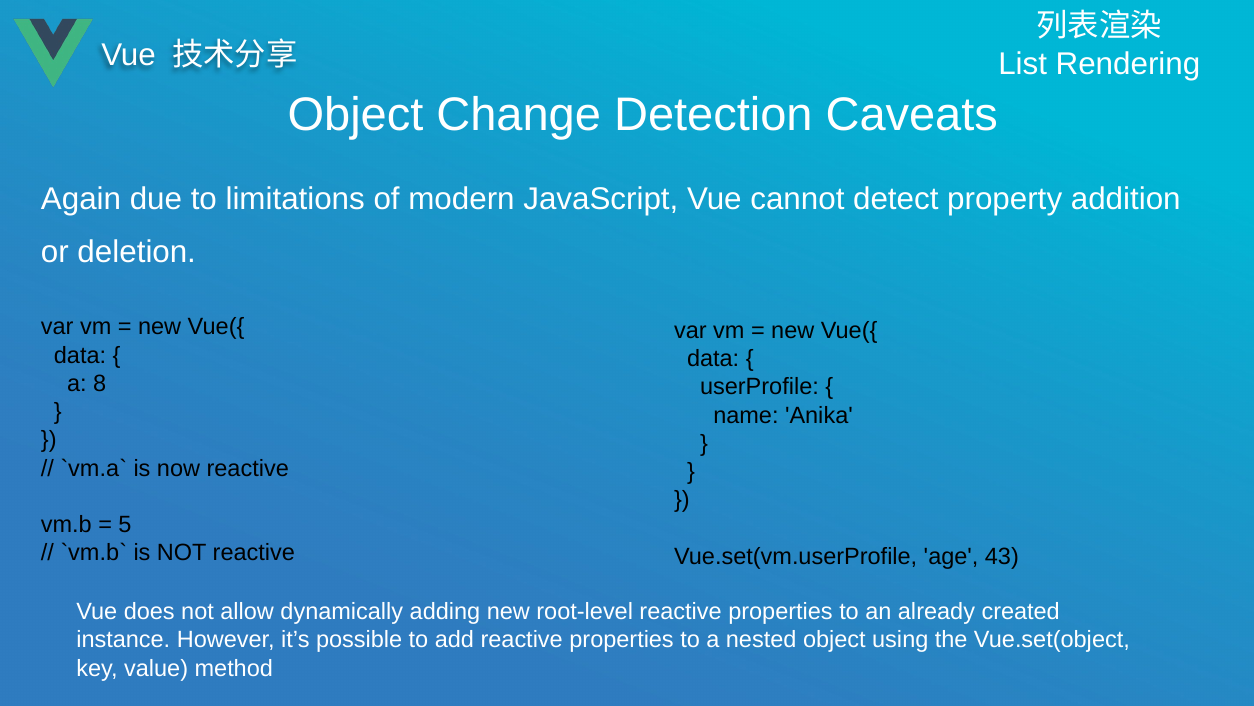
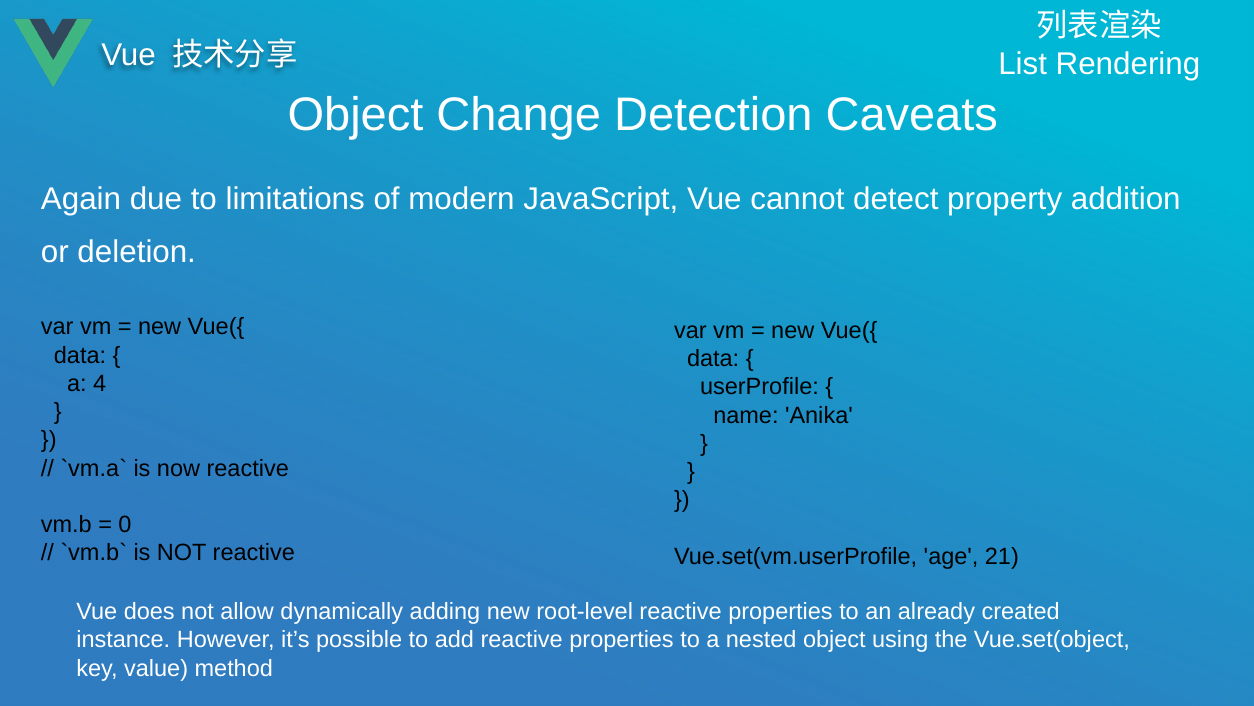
8: 8 -> 4 (100, 383)
5: 5 -> 0 (125, 524)
43: 43 -> 21 (1002, 556)
